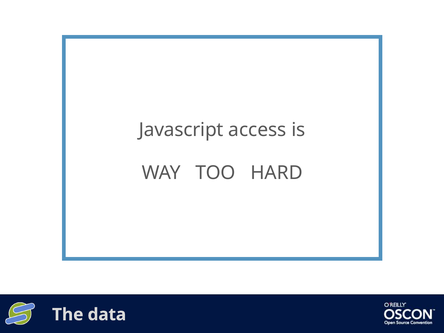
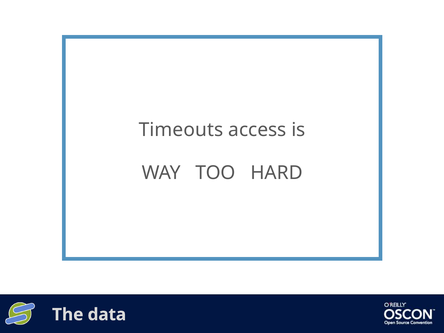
Javascript: Javascript -> Timeouts (181, 130)
